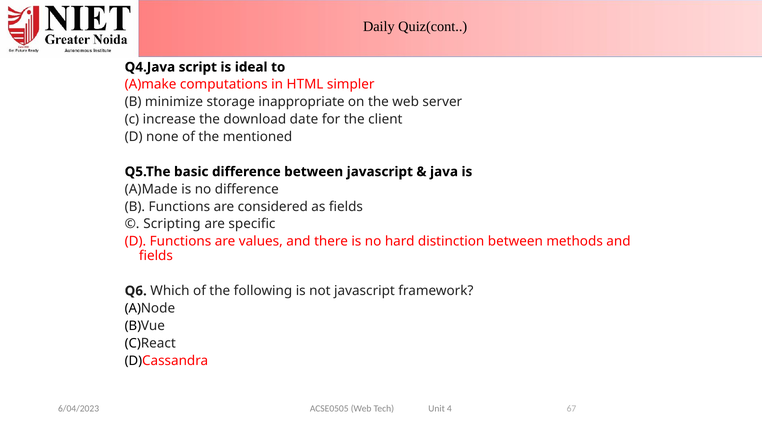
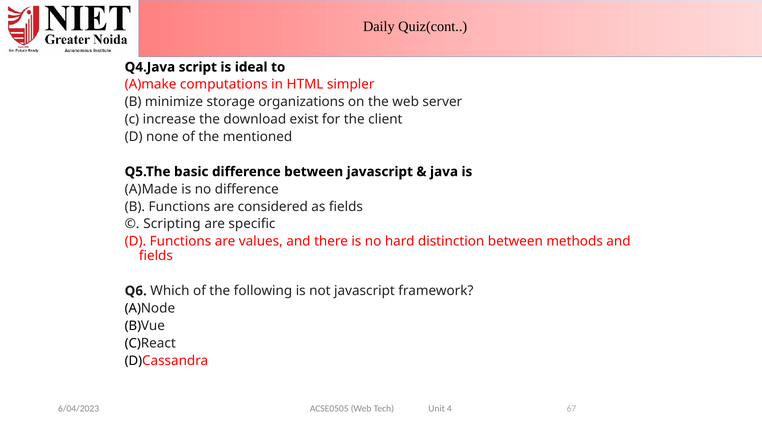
inappropriate: inappropriate -> organizations (301, 102)
date: date -> exist (304, 120)
